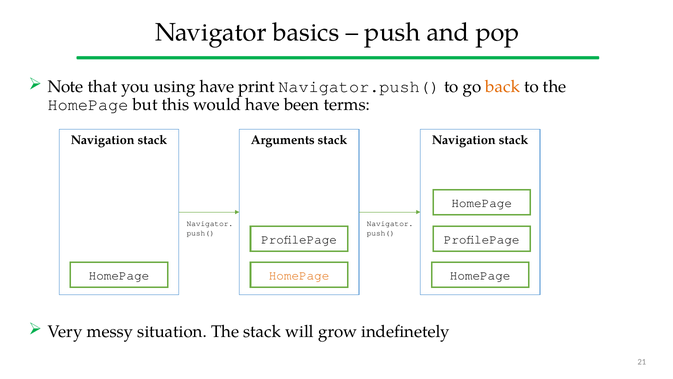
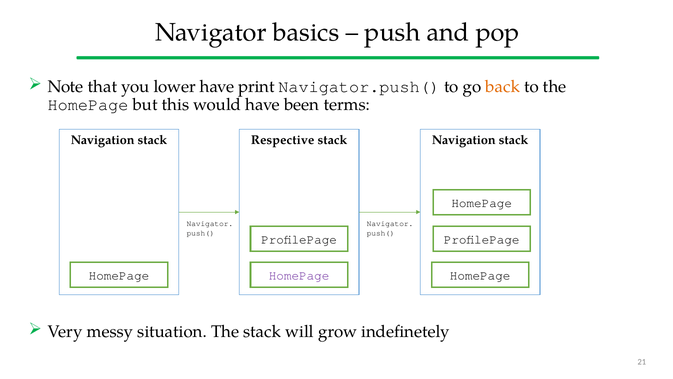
using: using -> lower (175, 87)
Arguments: Arguments -> Respective (283, 140)
HomePage colour: orange -> purple (299, 275)
